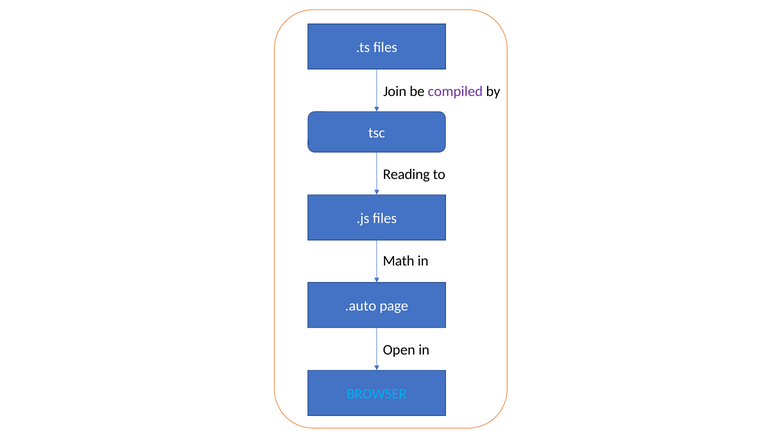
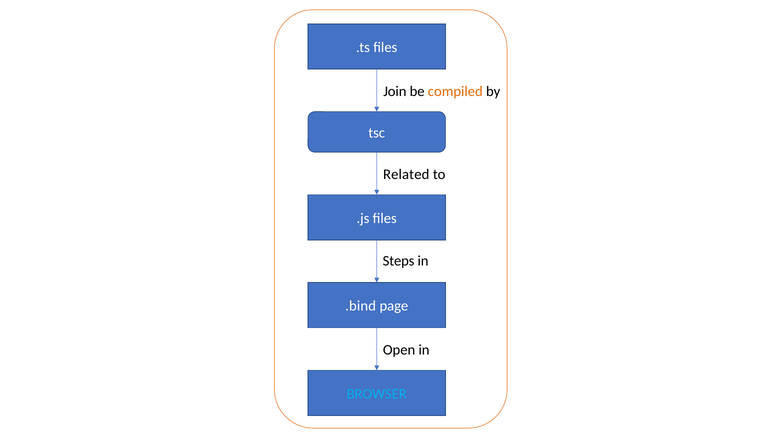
compiled colour: purple -> orange (455, 91)
Reading: Reading -> Related (406, 174)
Math: Math -> Steps (399, 261)
.auto: .auto -> .bind (361, 306)
